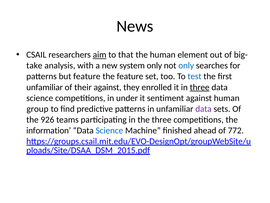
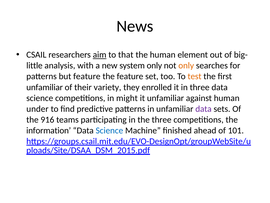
take: take -> little (34, 65)
only colour: blue -> orange (186, 65)
test colour: blue -> orange (195, 76)
their against: against -> variety (108, 87)
three underline: present -> none (200, 87)
under: under -> might (127, 98)
it sentiment: sentiment -> unfamiliar (165, 98)
group: group -> under (37, 109)
926: 926 -> 916 (47, 119)
772: 772 -> 101 (236, 130)
